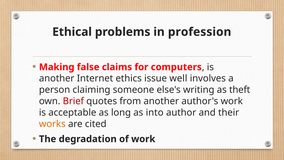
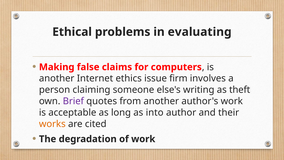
profession: profession -> evaluating (200, 32)
well: well -> firm (178, 78)
Brief colour: red -> purple (73, 101)
